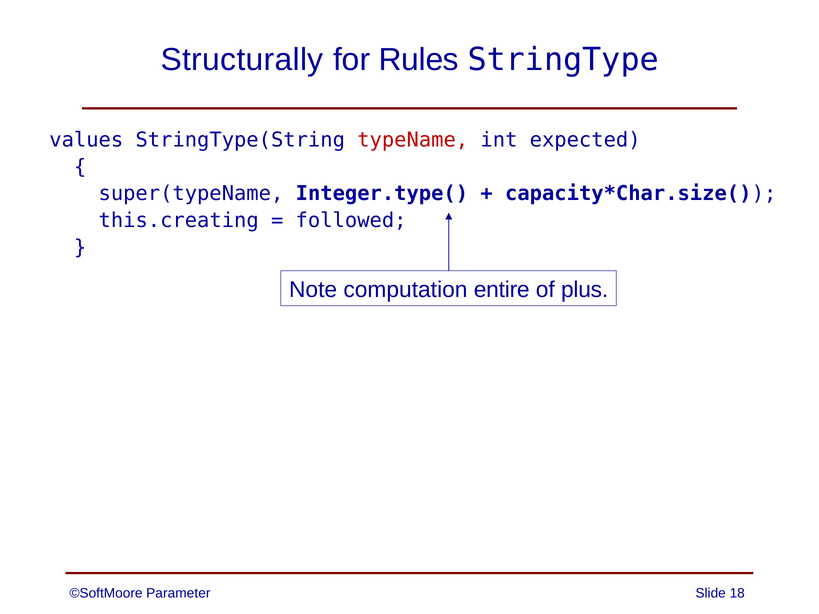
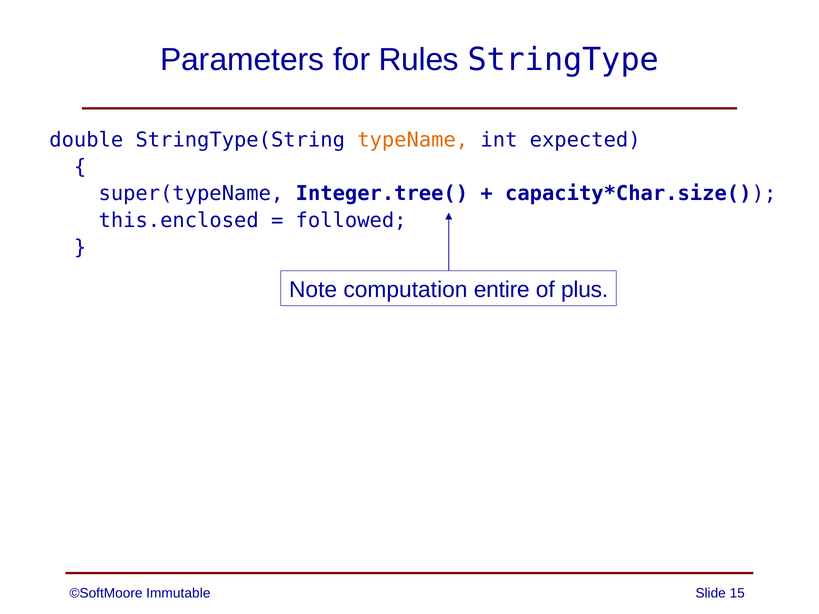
Structurally: Structurally -> Parameters (242, 60)
values: values -> double (86, 140)
typeName colour: red -> orange (413, 140)
Integer.type(: Integer.type( -> Integer.tree( (382, 194)
this.creating: this.creating -> this.enclosed (179, 221)
Parameter: Parameter -> Immutable (178, 593)
18: 18 -> 15 (737, 593)
